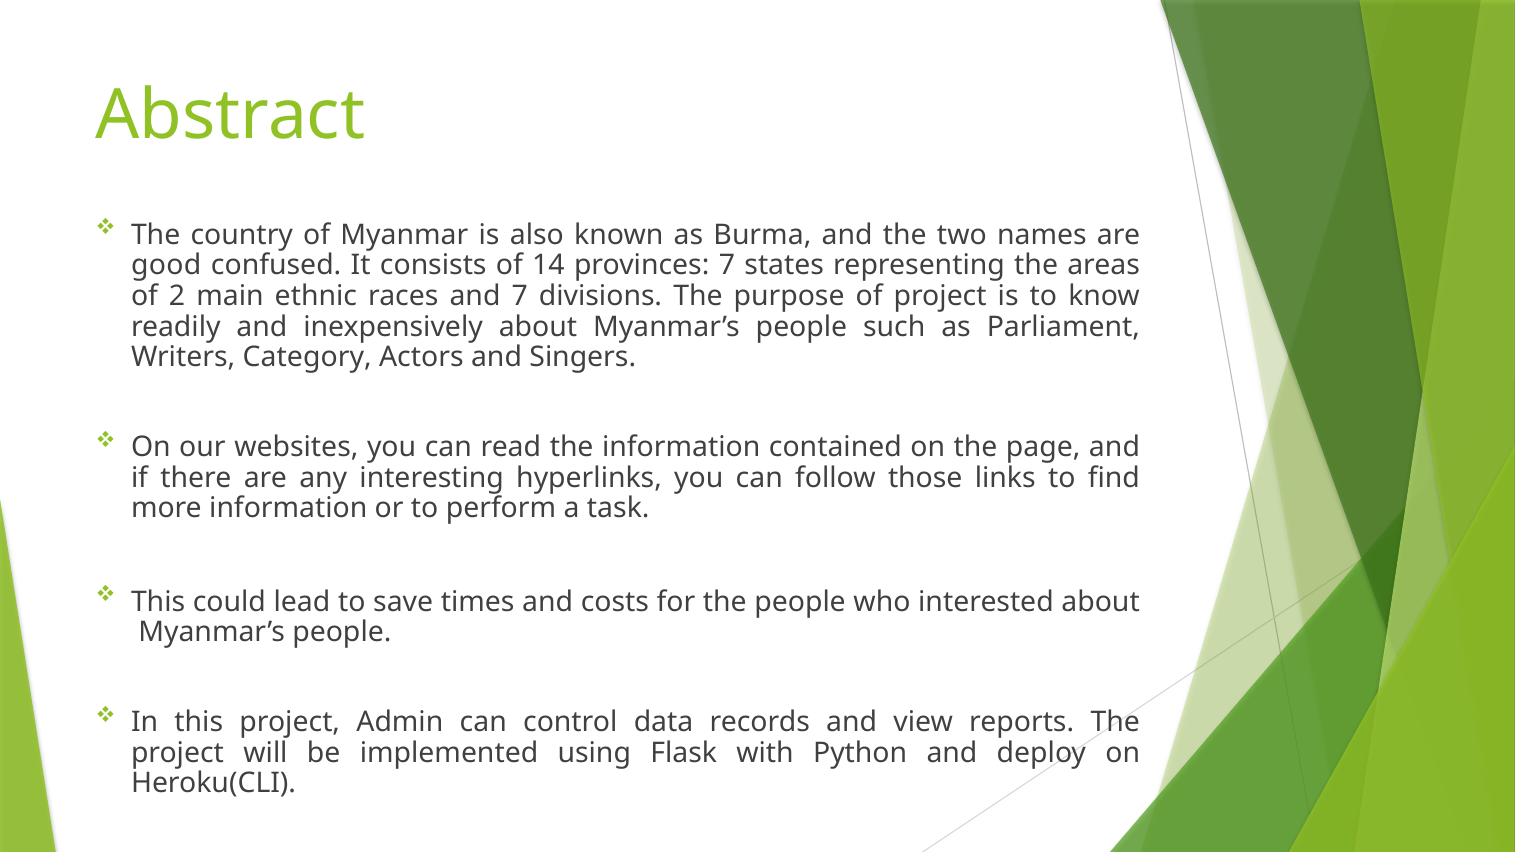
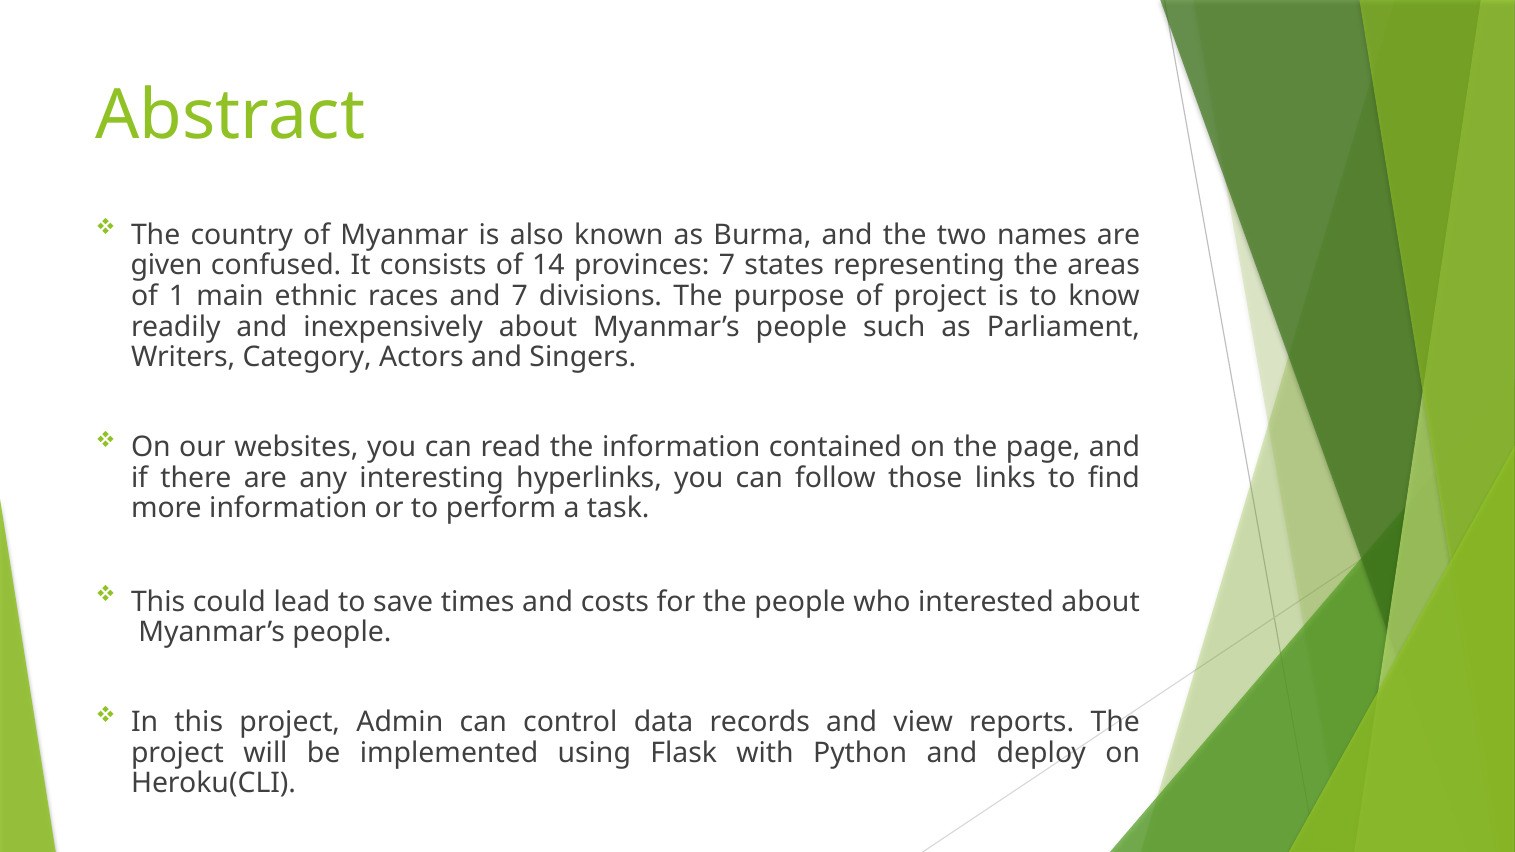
good: good -> given (167, 266)
2: 2 -> 1 (177, 296)
